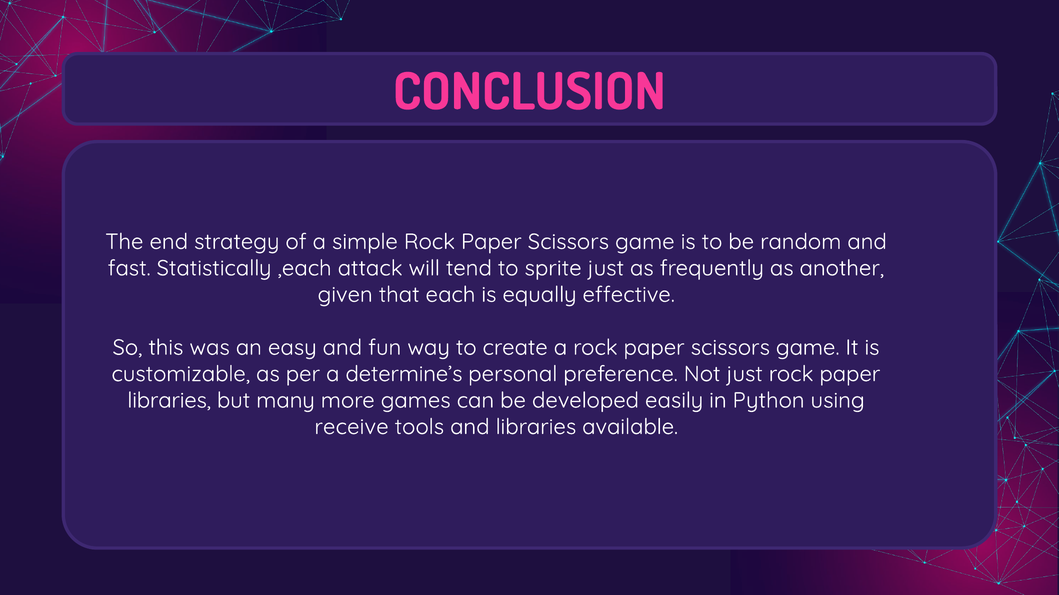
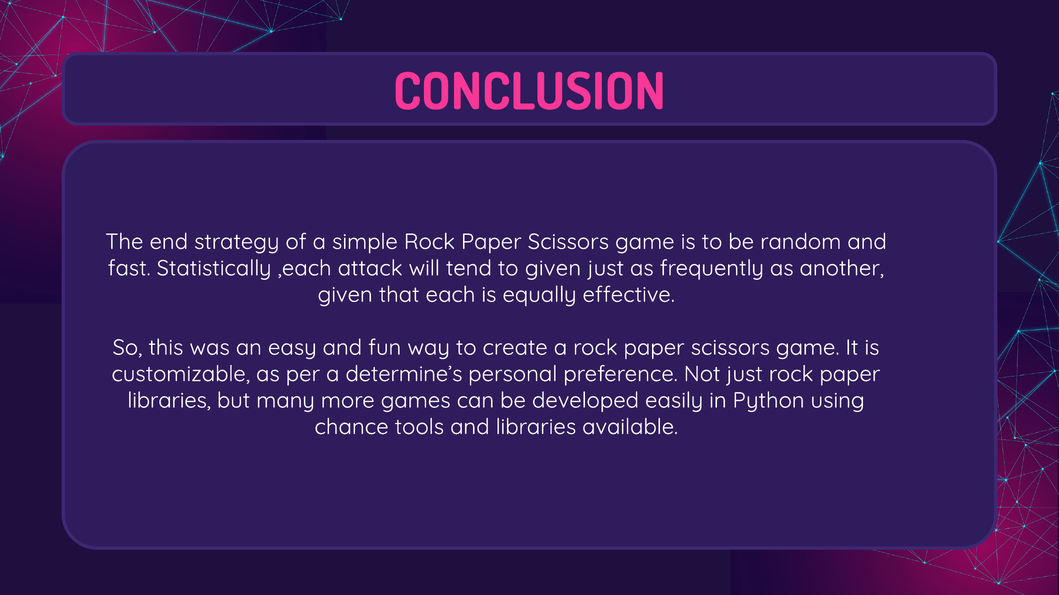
to sprite: sprite -> given (553, 268)
receive: receive -> chance (352, 427)
